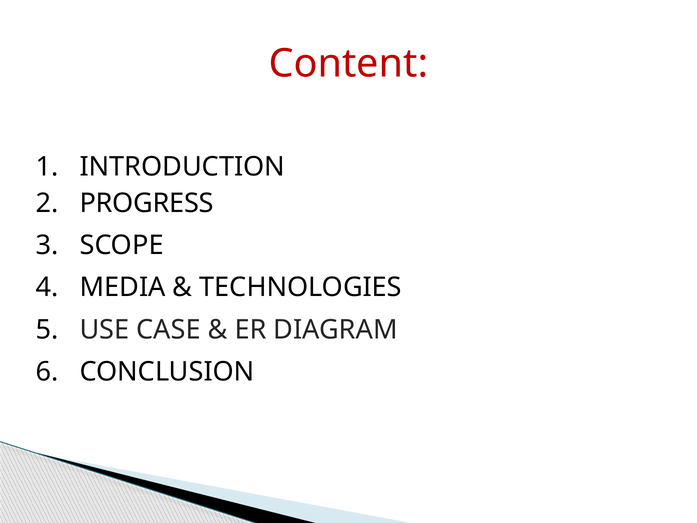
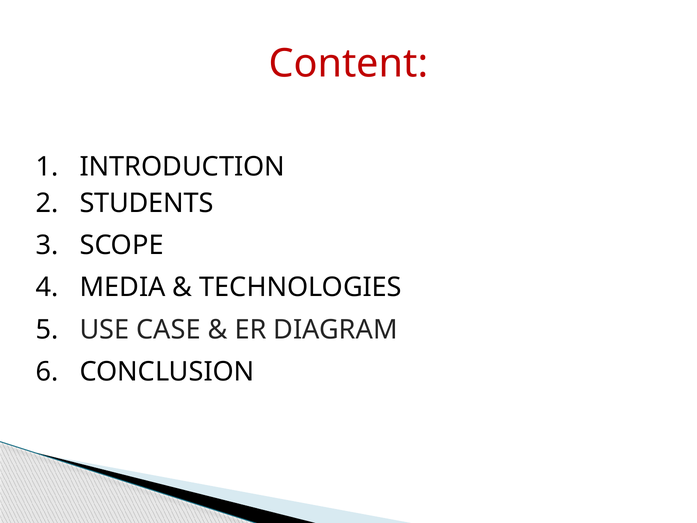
PROGRESS: PROGRESS -> STUDENTS (147, 203)
